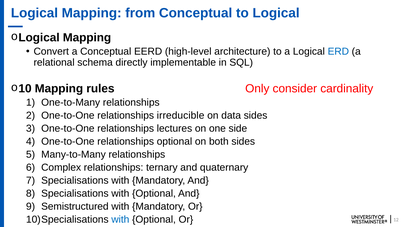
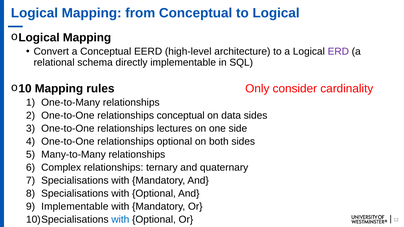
ERD colour: blue -> purple (338, 52)
relationships irreducible: irreducible -> conceptual (181, 116)
Semistructured: Semistructured -> Implementable (75, 207)
